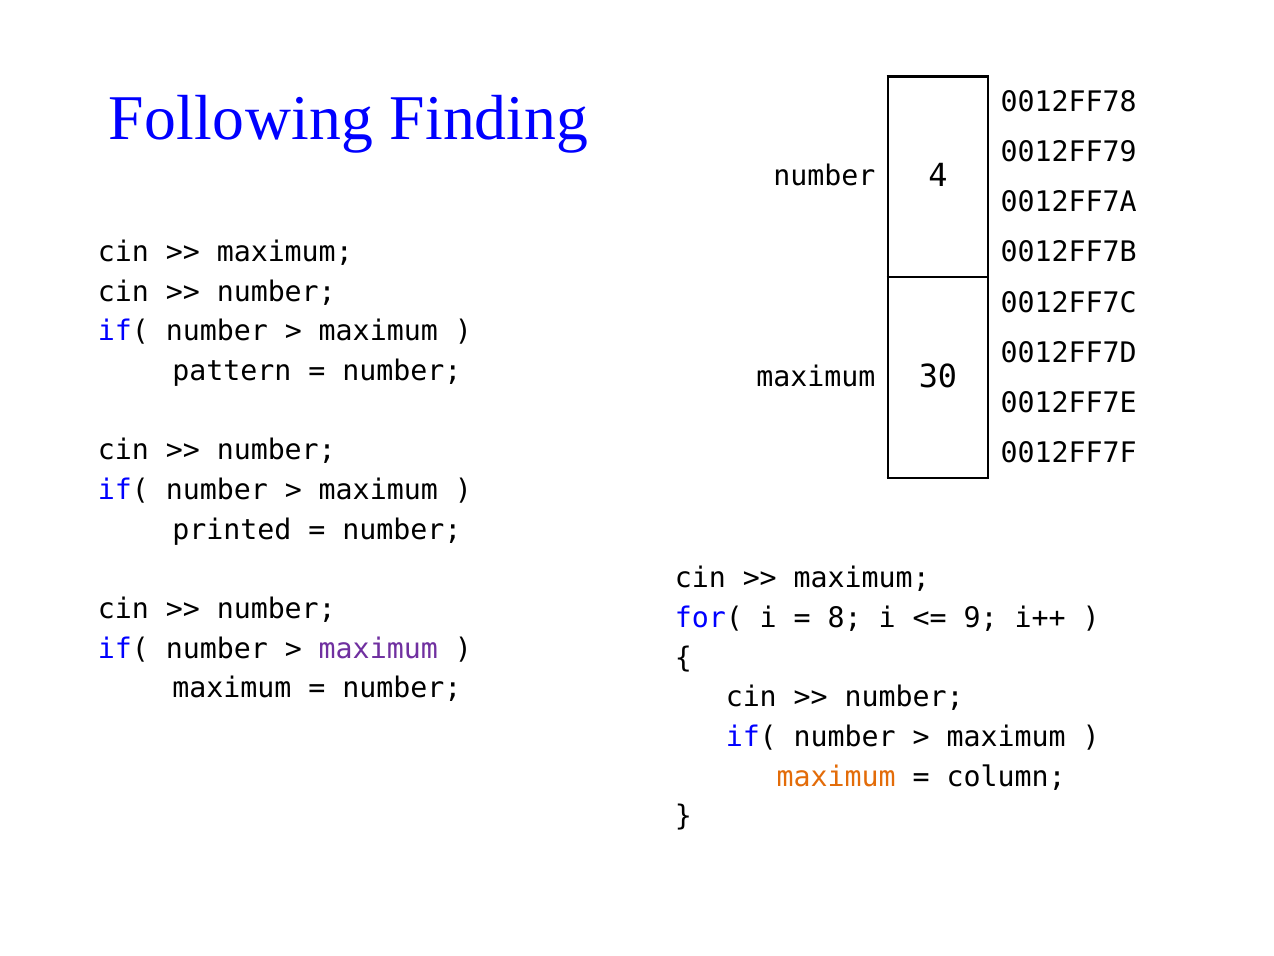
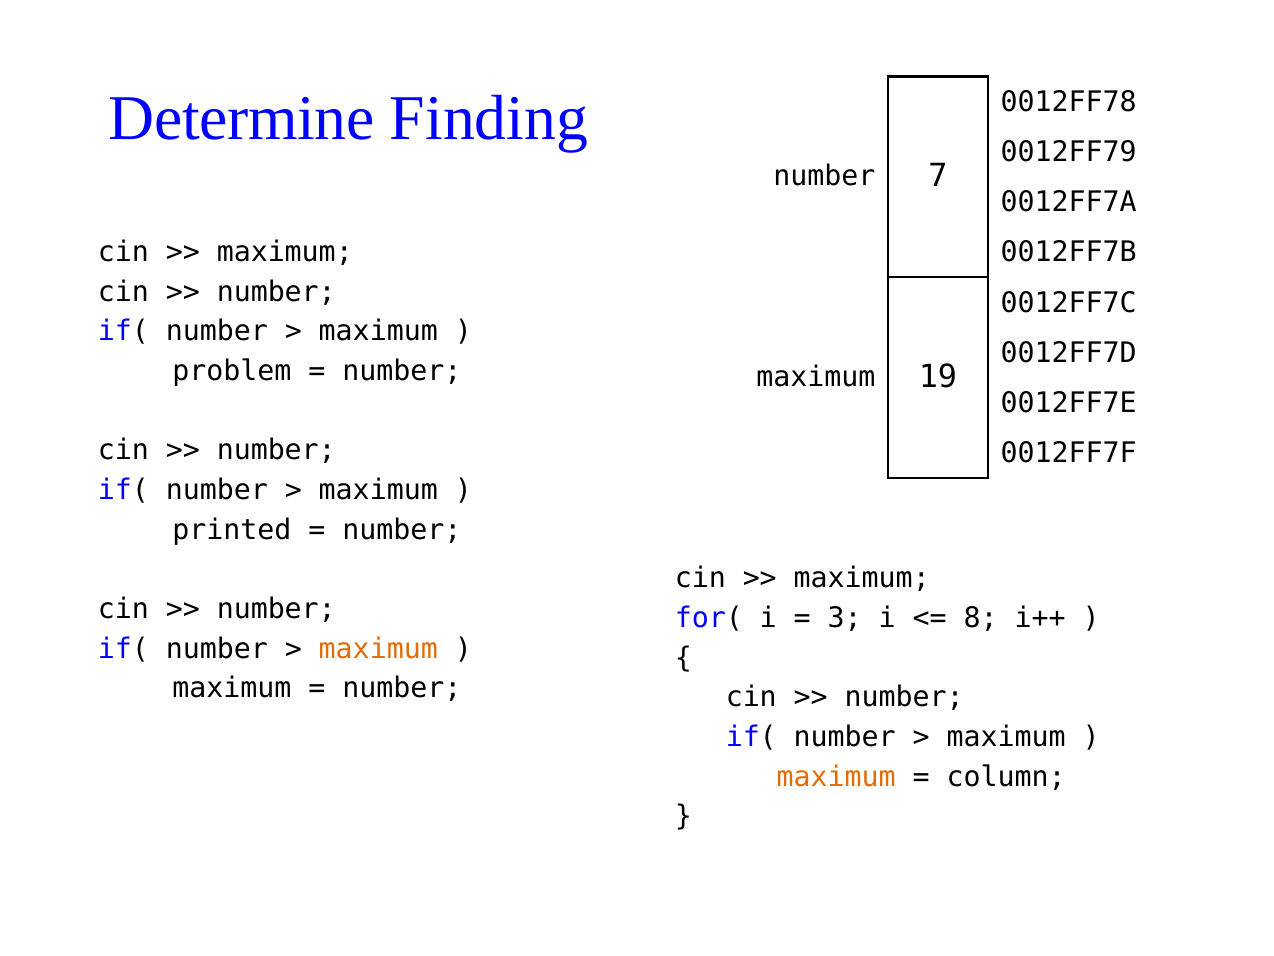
Following: Following -> Determine (242, 118)
4: 4 -> 7 (938, 176)
pattern: pattern -> problem (232, 371)
30: 30 -> 19 (938, 377)
8: 8 -> 3 (845, 618)
9: 9 -> 8 (981, 618)
maximum colour: purple -> orange (378, 648)
